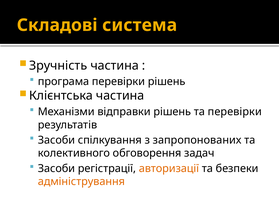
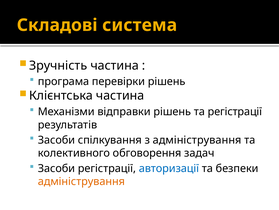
та перевірки: перевірки -> регістрації (235, 111)
з запропонованих: запропонованих -> адміністрування (197, 140)
авторизації colour: orange -> blue (169, 168)
